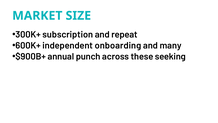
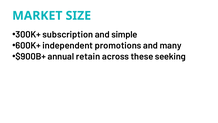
repeat: repeat -> simple (124, 35)
onboarding: onboarding -> promotions (118, 45)
punch: punch -> retain (88, 56)
